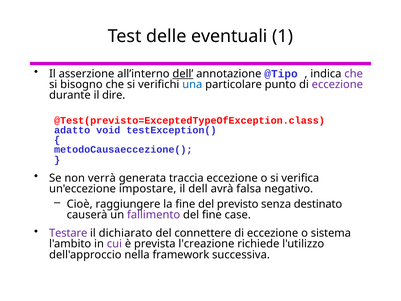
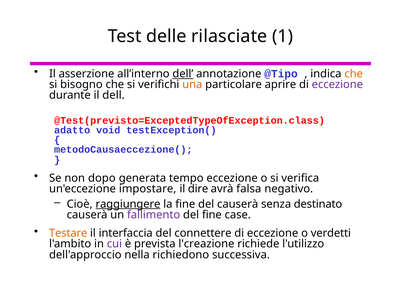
eventuali: eventuali -> rilasciate (229, 36)
che colour: purple -> orange (354, 74)
una colour: blue -> orange (192, 84)
punto: punto -> aprire (280, 84)
il dire: dire -> dell (114, 95)
verrà: verrà -> dopo (102, 178)
traccia: traccia -> tempo (186, 178)
il dell: dell -> dire (198, 189)
raggiungere underline: none -> present (128, 204)
del previsto: previsto -> causerà (238, 204)
Testare colour: purple -> orange (68, 233)
dichiarato: dichiarato -> interfaccia (126, 233)
sistema: sistema -> verdetti (331, 233)
framework: framework -> richiedono (181, 254)
